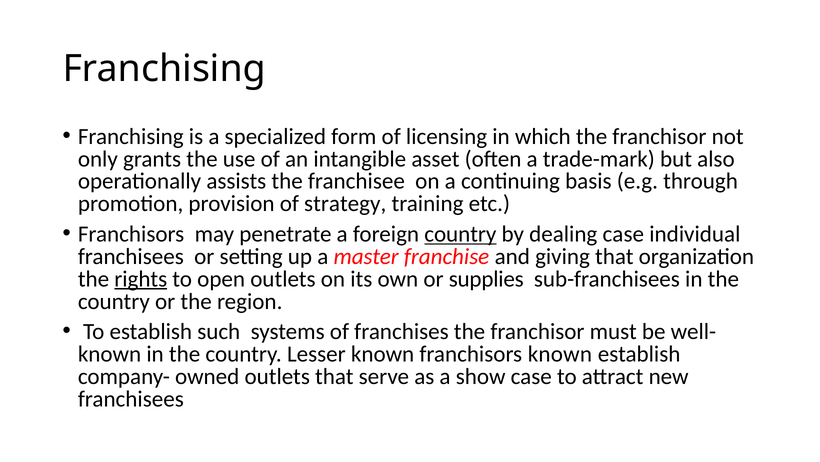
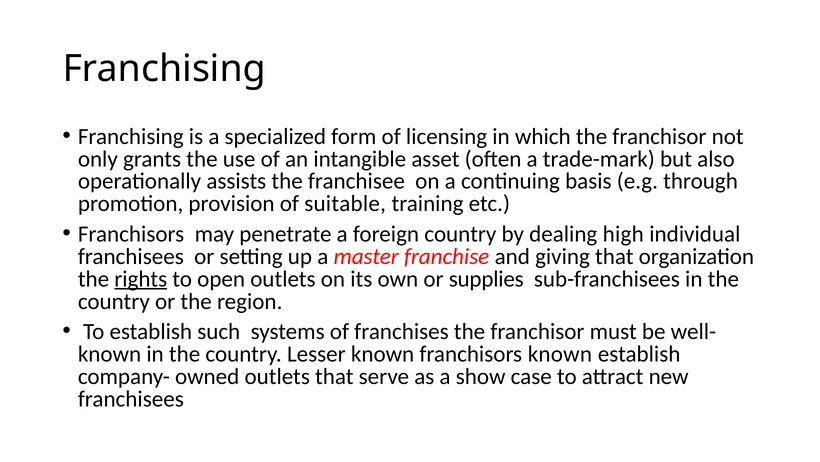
strategy: strategy -> suitable (345, 204)
country underline: present -> none (460, 234)
dealing case: case -> high (623, 234)
